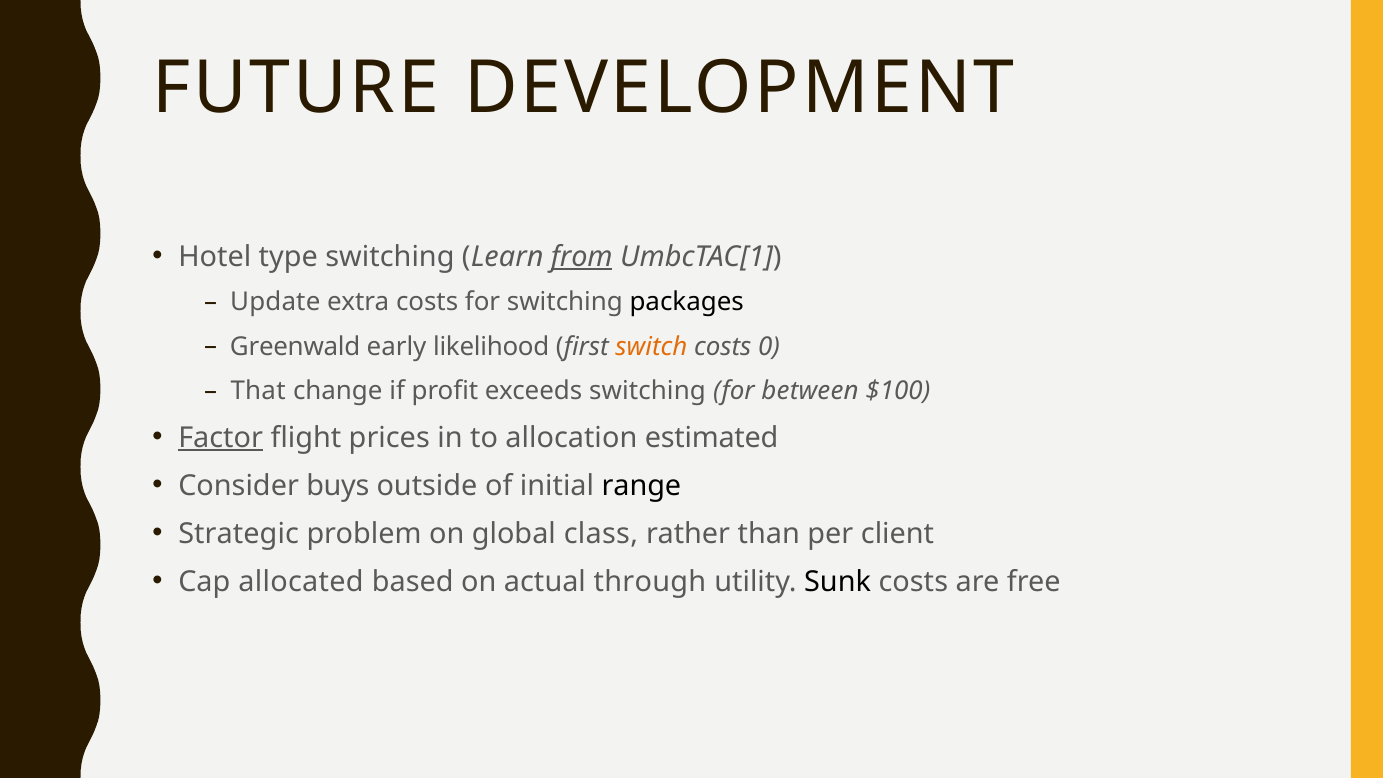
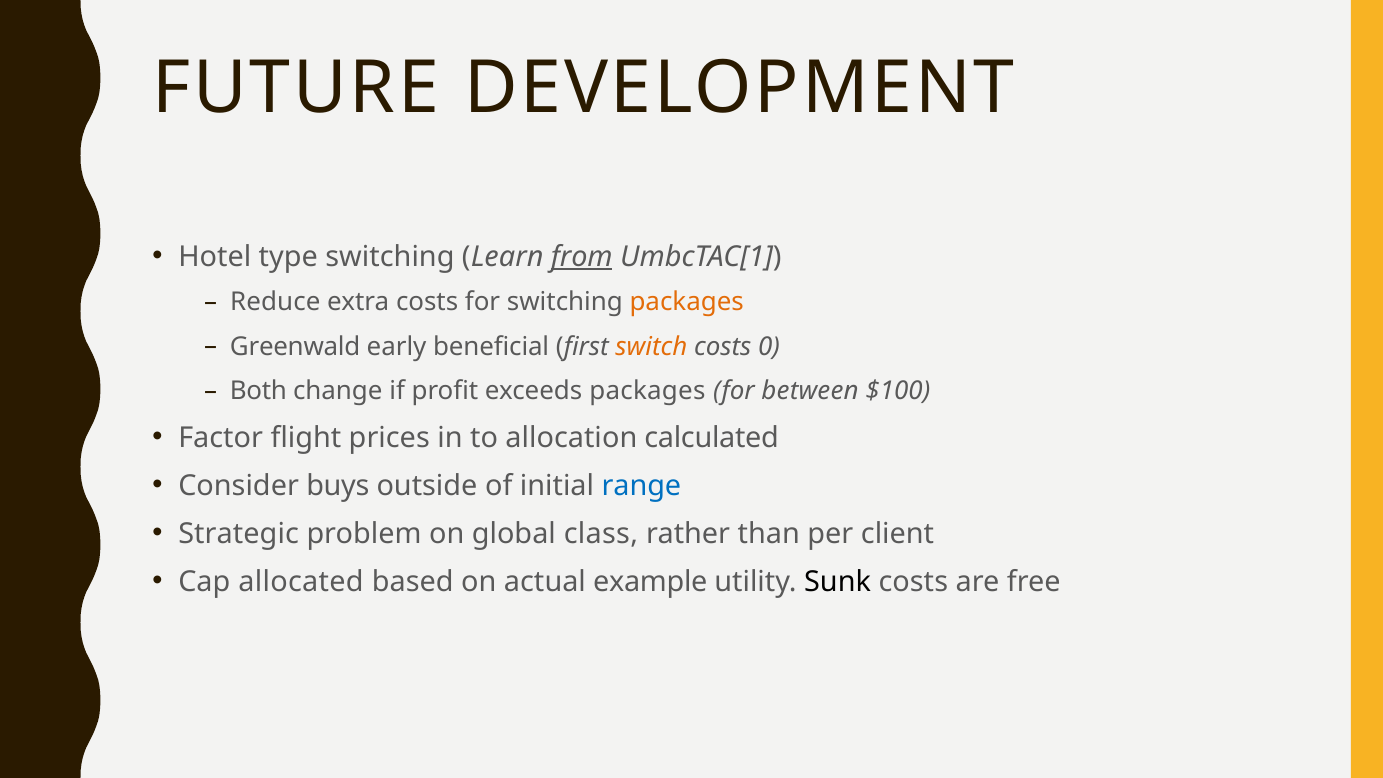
Update: Update -> Reduce (275, 302)
packages colour: black -> orange (687, 302)
likelihood: likelihood -> beneficial (491, 347)
That: That -> Both (258, 391)
exceeds switching: switching -> packages (647, 391)
Factor underline: present -> none (221, 438)
estimated: estimated -> calculated (712, 438)
range colour: black -> blue (641, 486)
through: through -> example (650, 582)
